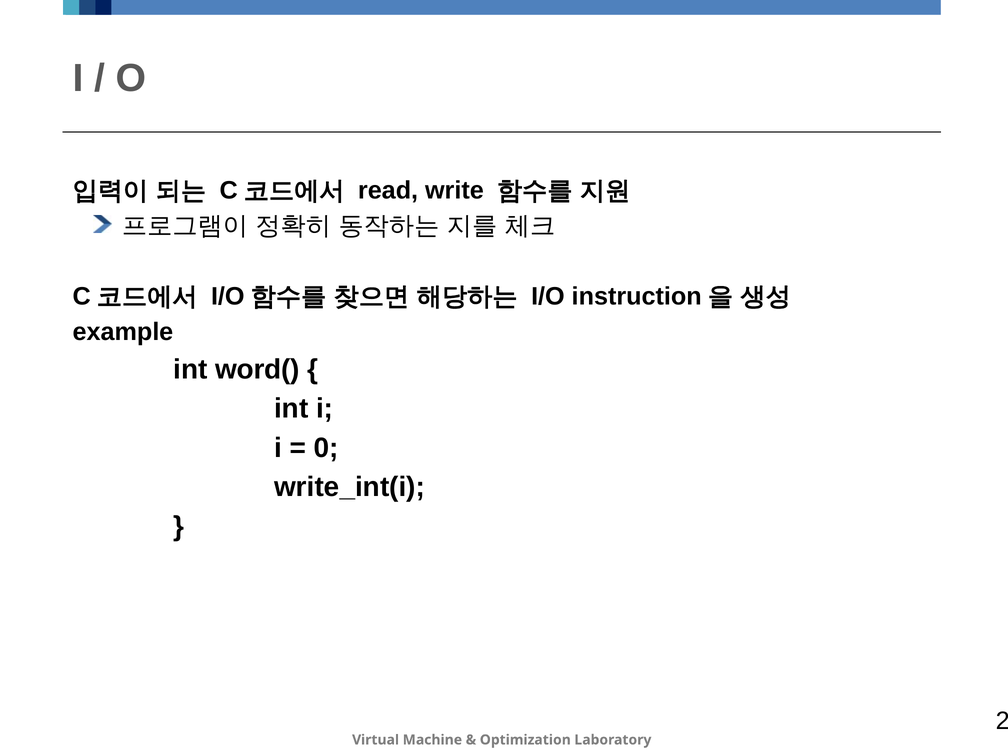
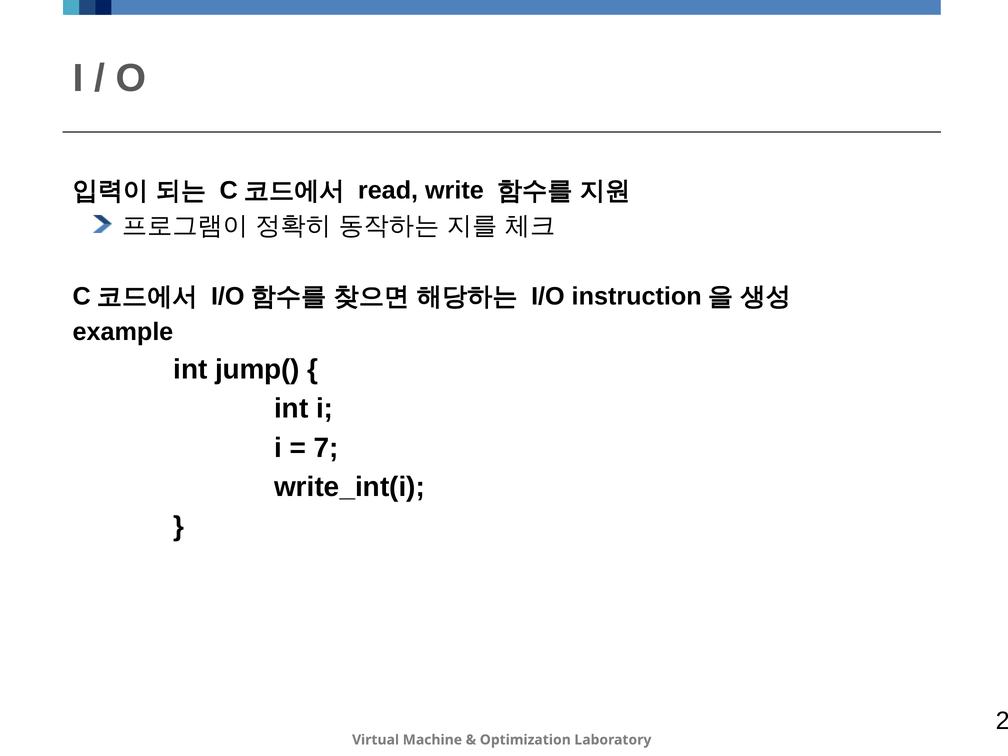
word(: word( -> jump( (258, 369)
0: 0 -> 7 (326, 448)
